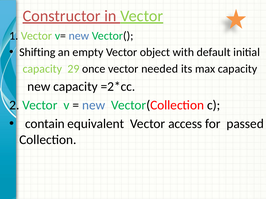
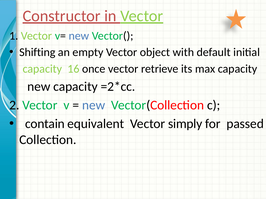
29: 29 -> 16 (73, 69)
needed: needed -> retrieve (160, 69)
access: access -> simply (185, 124)
